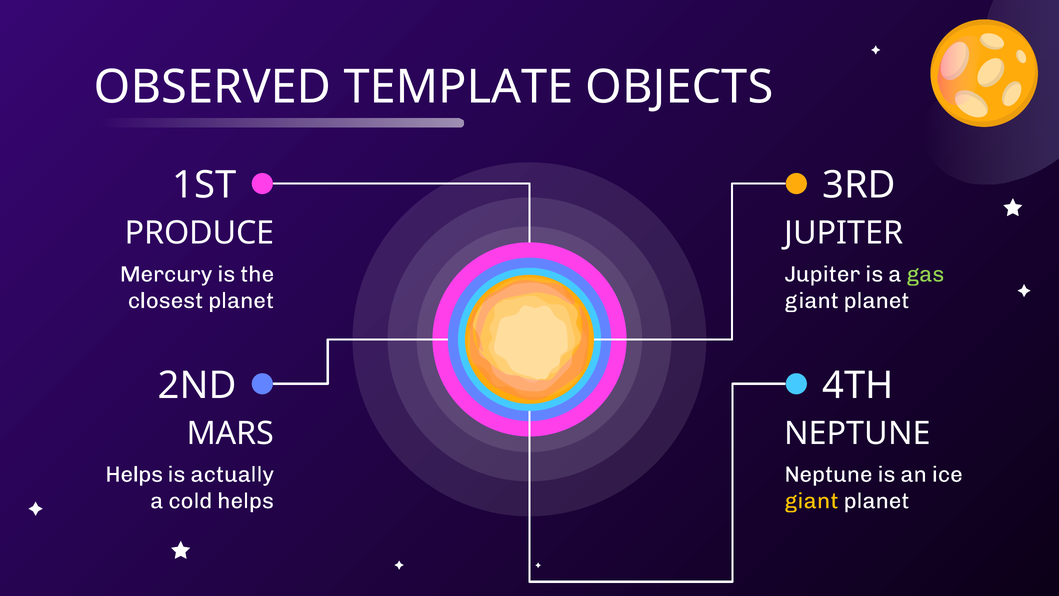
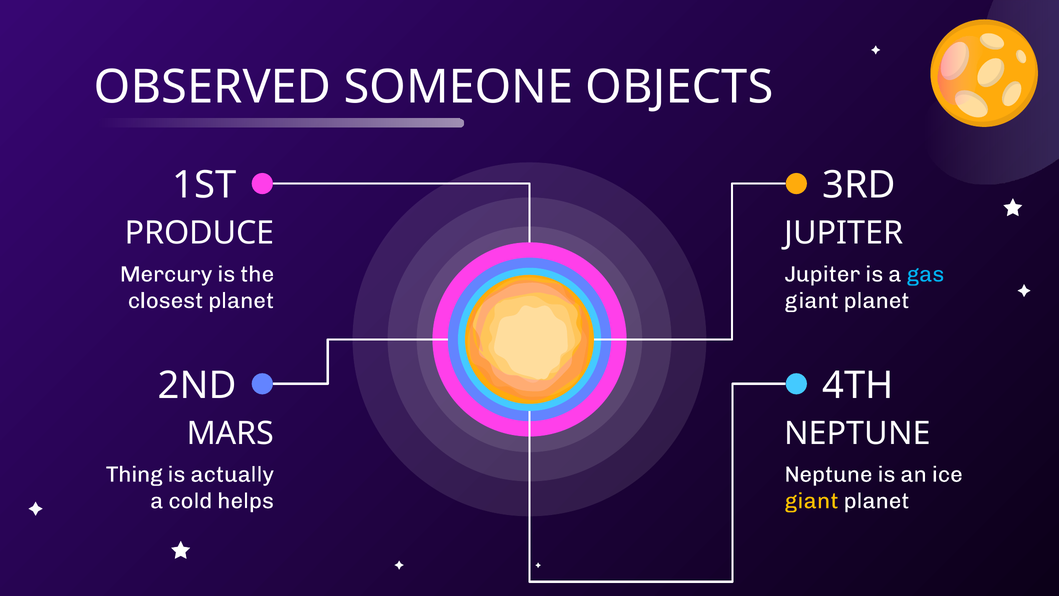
TEMPLATE: TEMPLATE -> SOMEONE (458, 87)
gas colour: light green -> light blue (925, 274)
Helps: Helps -> Thing (134, 474)
